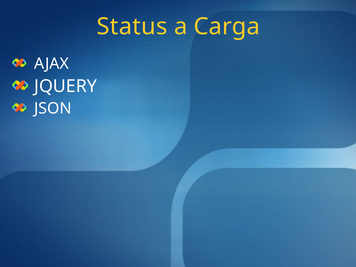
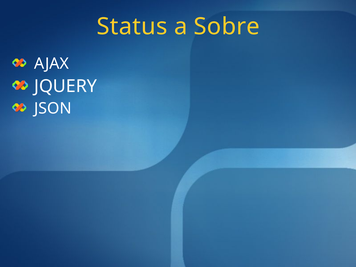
Carga: Carga -> Sobre (227, 27)
